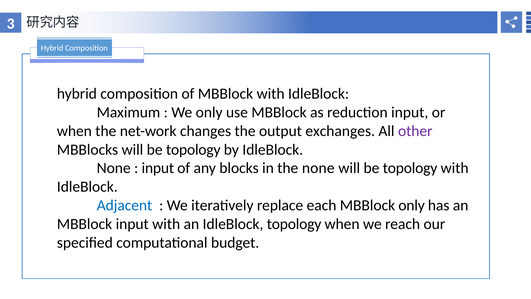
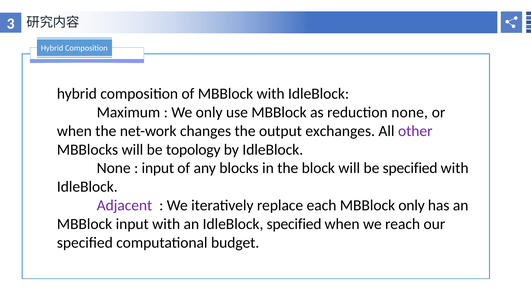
reduction input: input -> none (410, 112)
the none: none -> block (318, 168)
topology: topology -> specified (410, 168)
Adjacent colour: blue -> purple (124, 205)
IdleBlock topology: topology -> specified (294, 224)
